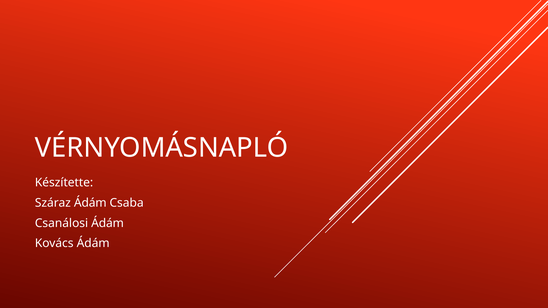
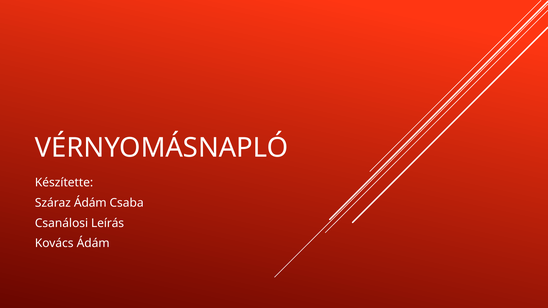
Csanálosi Ádám: Ádám -> Leírás (108, 223)
